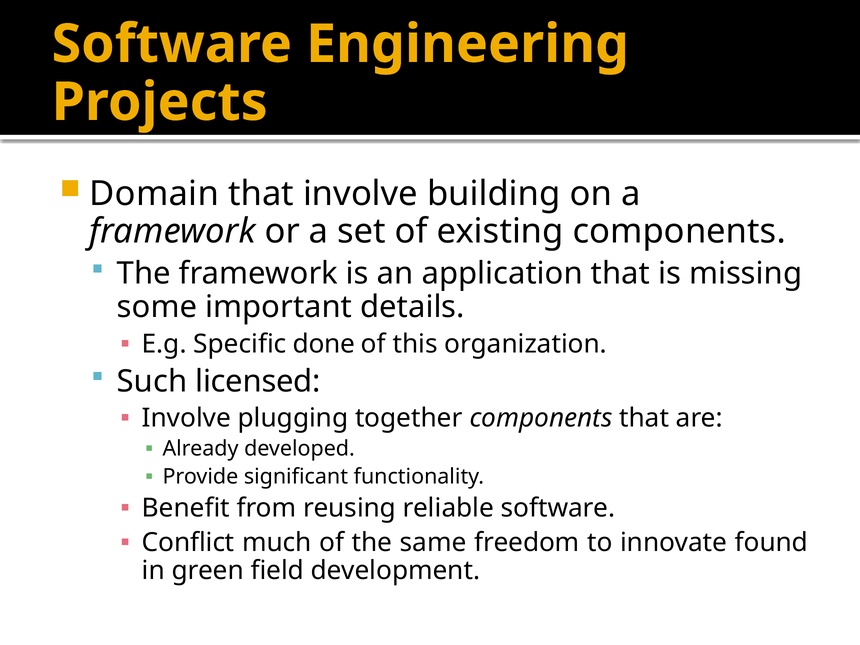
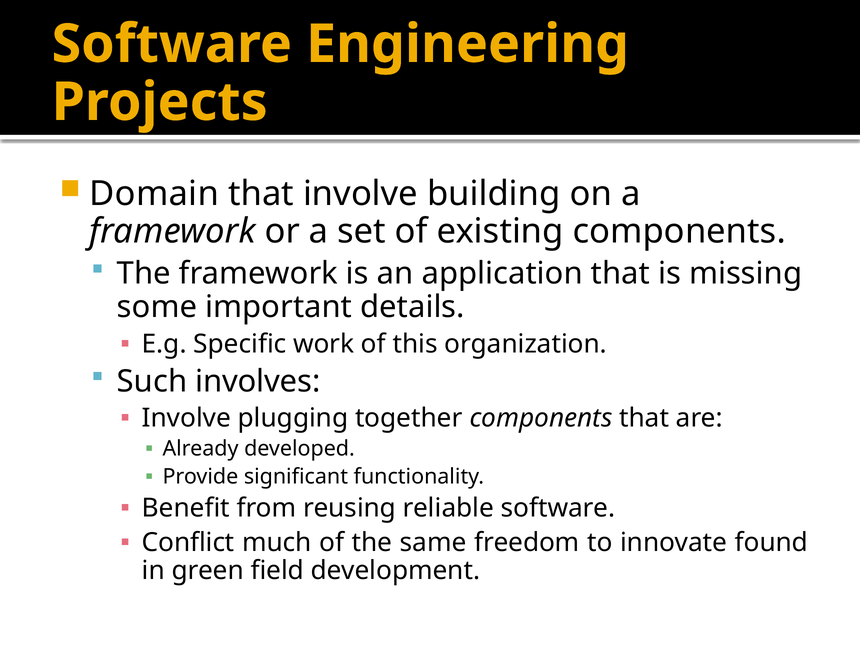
done: done -> work (324, 344)
licensed: licensed -> involves (258, 381)
